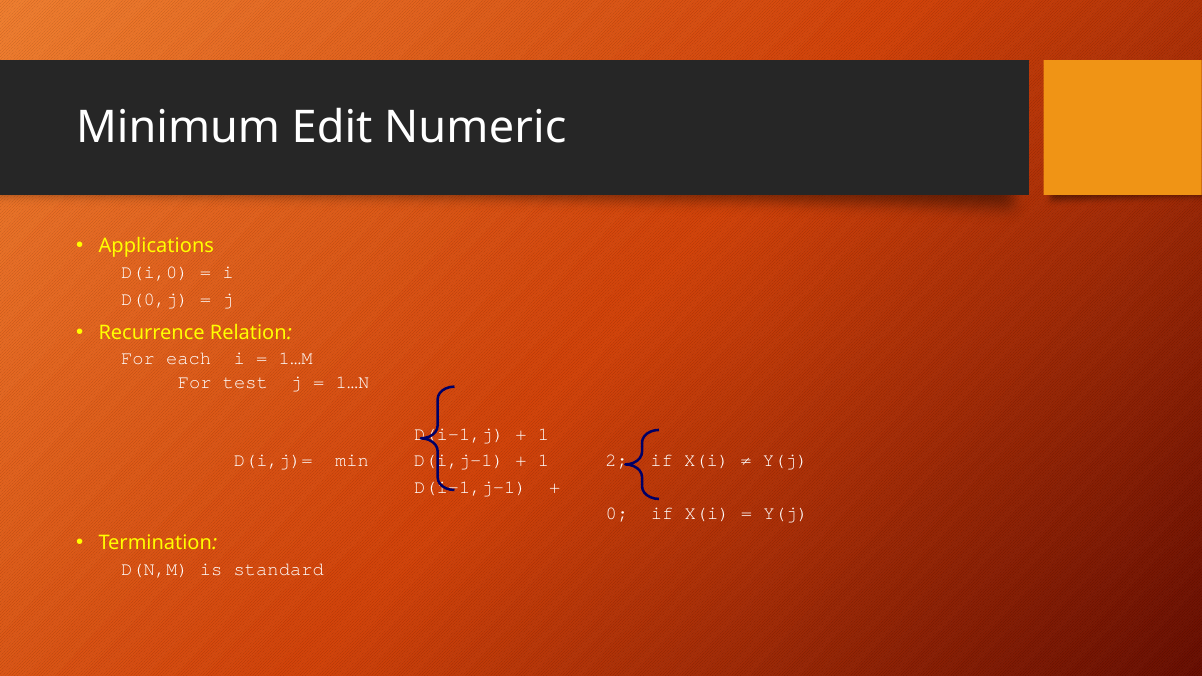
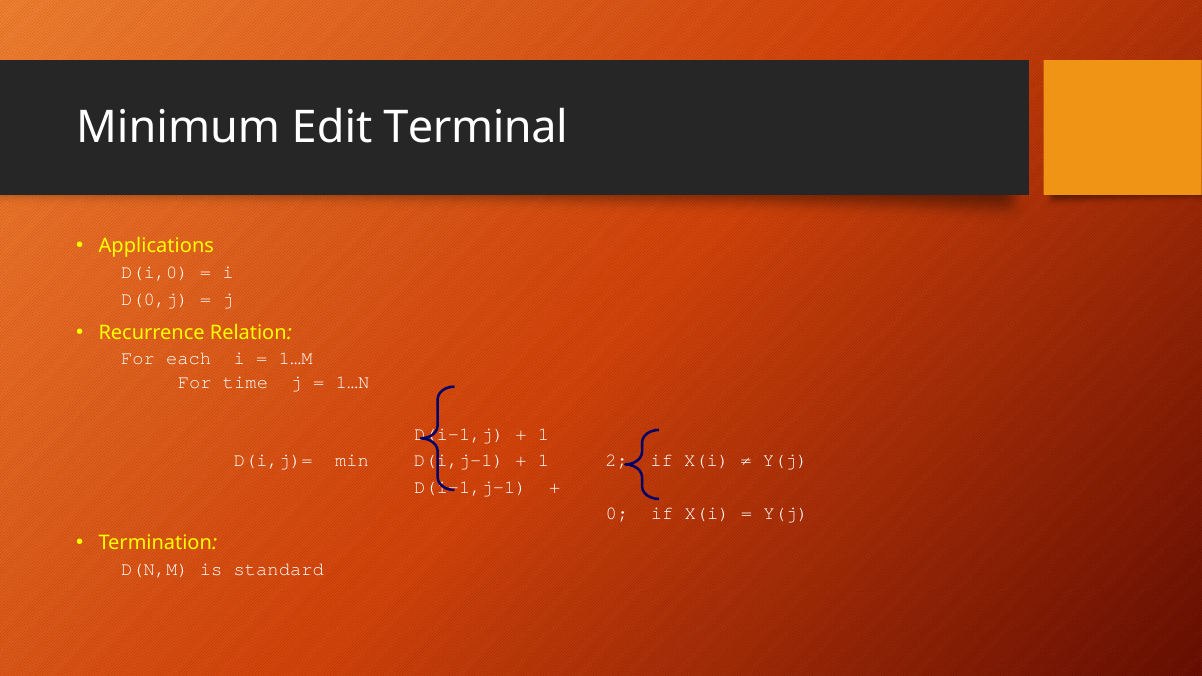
Numeric: Numeric -> Terminal (476, 127)
test: test -> time (246, 382)
